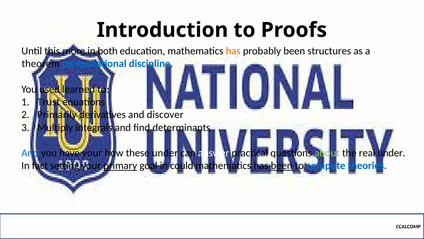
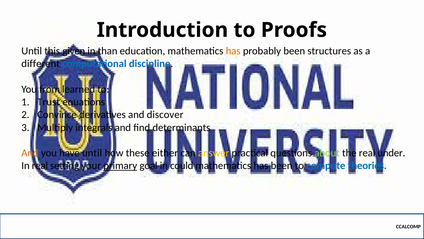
more: more -> given (74, 51)
both: both -> than (108, 51)
theorem: theorem -> different (41, 64)
used: used -> from (50, 89)
Primarily: Primarily -> Convince (57, 115)
And colour: blue -> orange (30, 153)
have your: your -> until (92, 153)
these under: under -> either (165, 153)
answer colour: white -> yellow (214, 153)
In fact: fact -> real (40, 165)
been underline: present -> none (282, 165)
